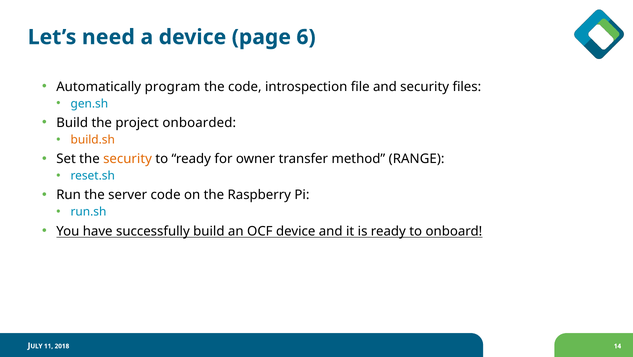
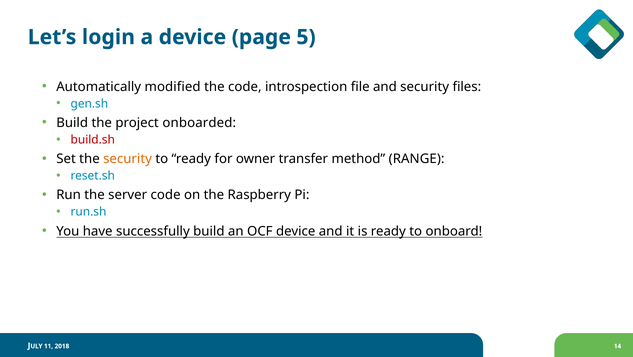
need: need -> login (108, 37)
6: 6 -> 5 (306, 37)
program: program -> modified (173, 87)
build.sh colour: orange -> red (93, 140)
